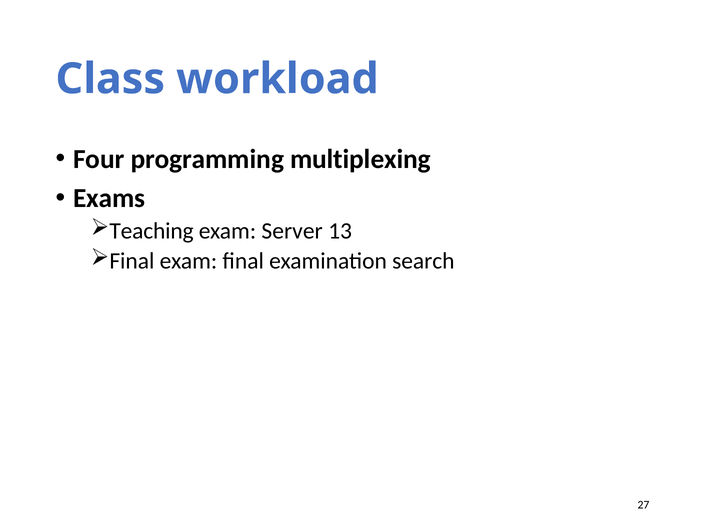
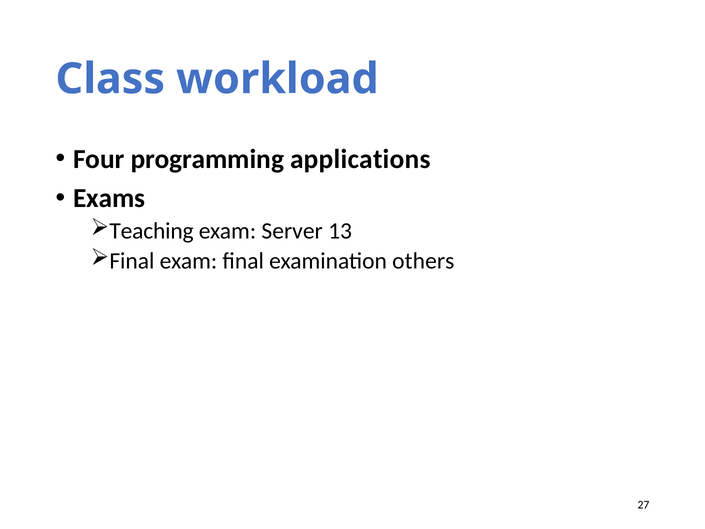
multiplexing: multiplexing -> applications (360, 159)
search: search -> others (423, 261)
